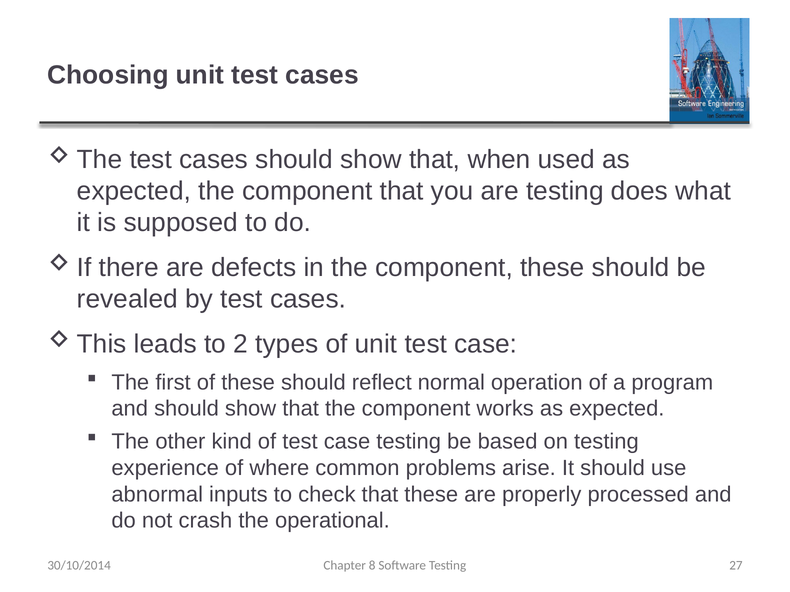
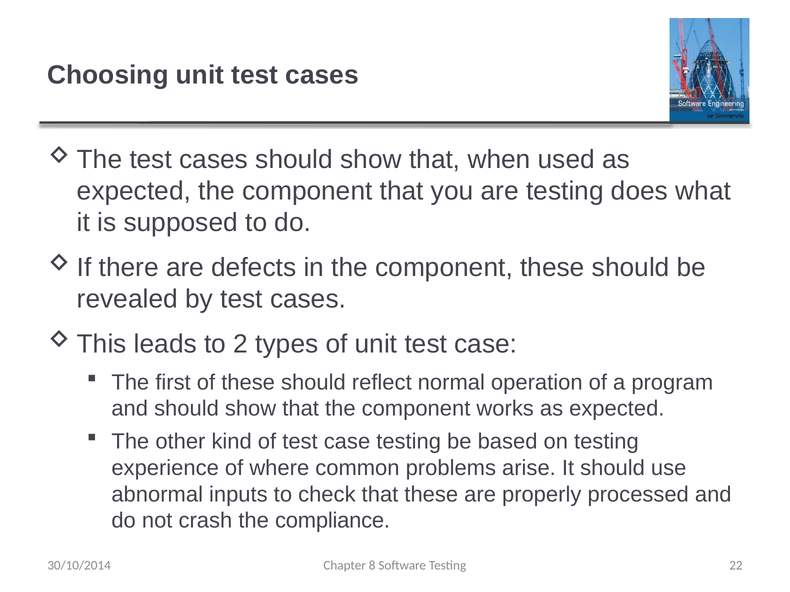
operational: operational -> compliance (333, 521)
27: 27 -> 22 (736, 566)
